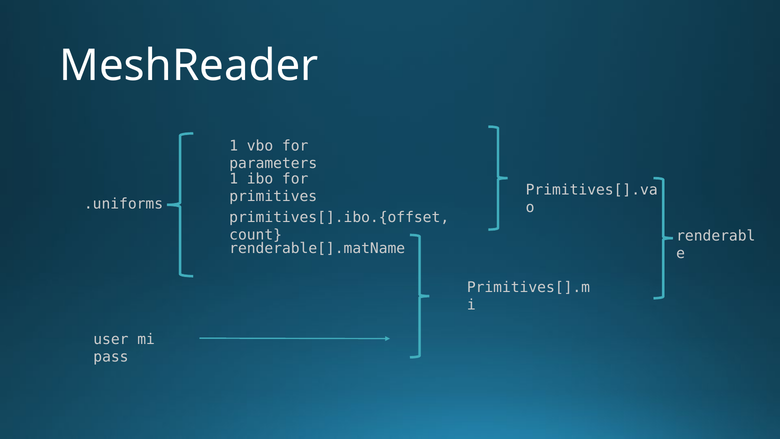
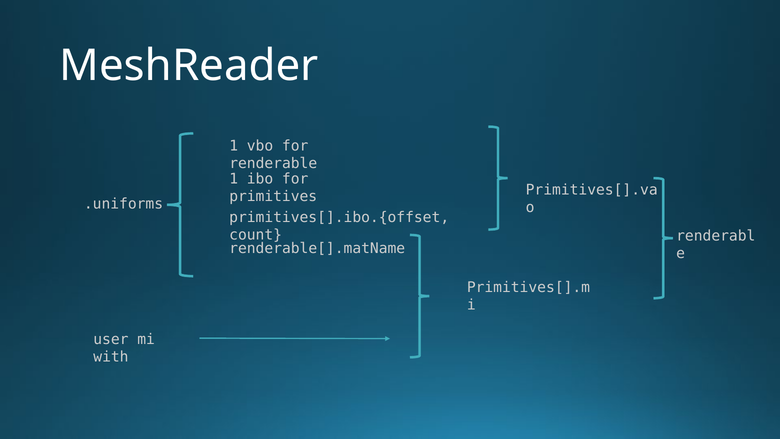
parameters: parameters -> renderable (273, 164)
pass: pass -> with (111, 357)
